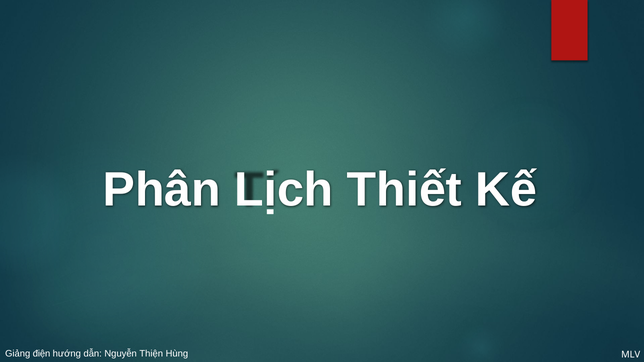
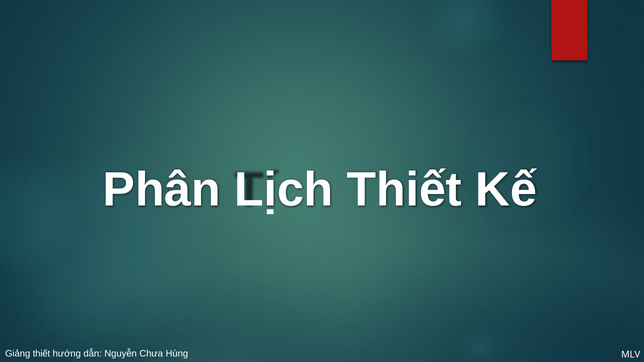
Giảng điện: điện -> thiết (42, 354)
Thiện: Thiện -> Chưa (151, 354)
